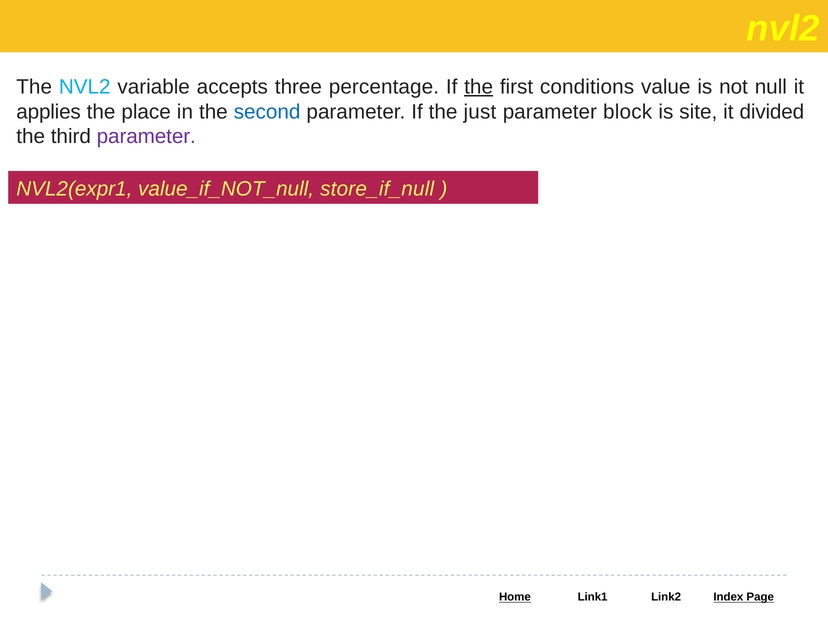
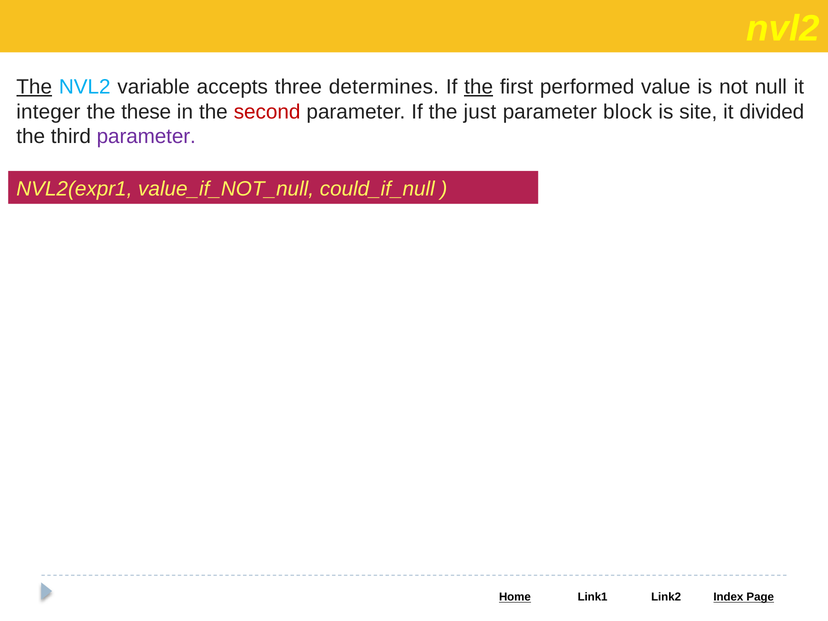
The underline: none -> present (34, 87)
percentage: percentage -> determines (384, 87)
conditions: conditions -> performed (587, 87)
applies: applies -> integer (48, 112)
place: place -> these (146, 112)
second colour: blue -> red (267, 112)
store_if_null: store_if_null -> could_if_null (377, 189)
